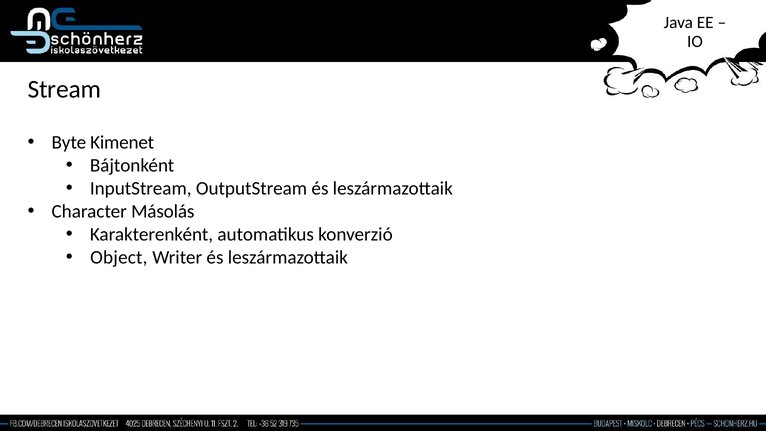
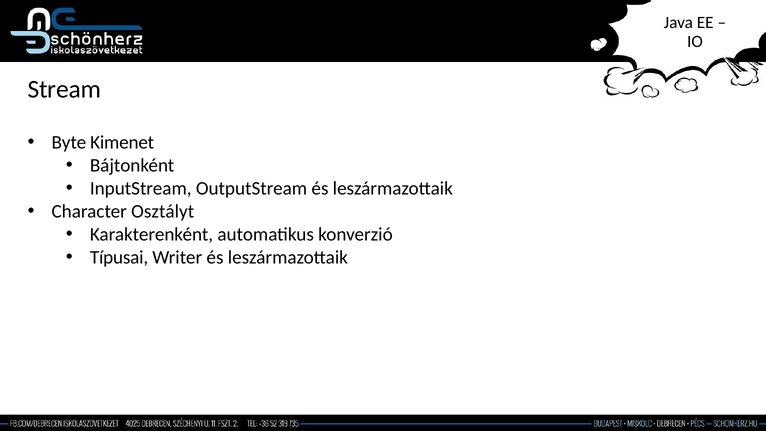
Másolás: Másolás -> Osztályt (163, 211)
Object: Object -> Típusai (119, 257)
